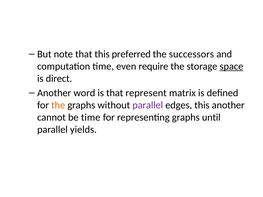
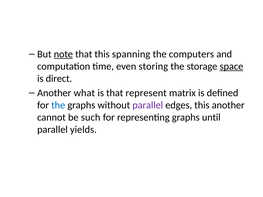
note underline: none -> present (63, 54)
preferred: preferred -> spanning (131, 54)
successors: successors -> computers (191, 54)
require: require -> storing (153, 66)
word: word -> what (84, 93)
the colour: orange -> blue (58, 105)
be time: time -> such (91, 117)
